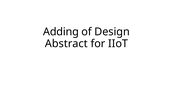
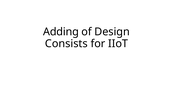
Abstract: Abstract -> Consists (66, 43)
